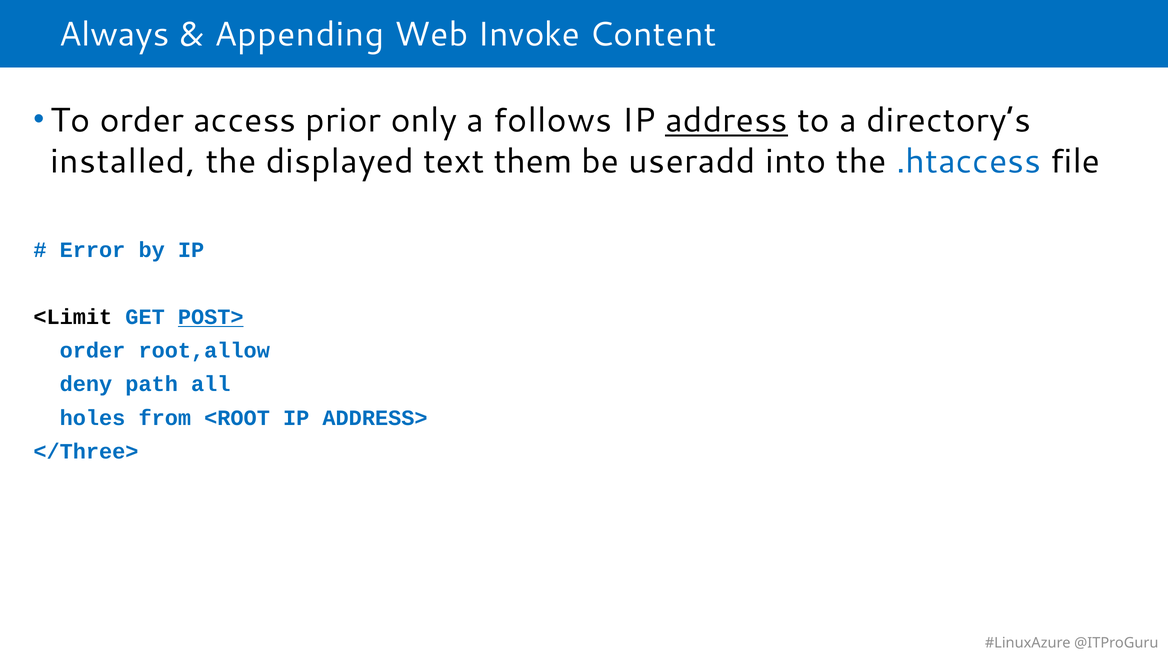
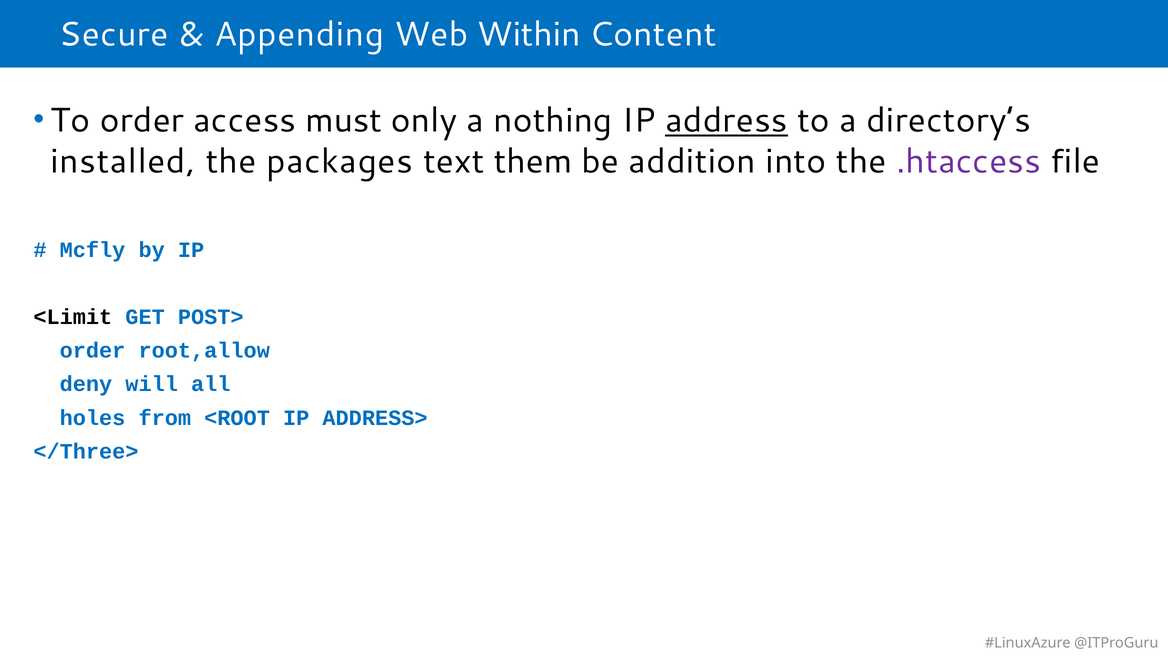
Always: Always -> Secure (114, 35)
Invoke: Invoke -> Within (529, 35)
prior: prior -> must (344, 121)
follows: follows -> nothing (553, 121)
displayed: displayed -> packages (340, 162)
useradd: useradd -> addition (692, 162)
.htaccess colour: blue -> purple (969, 162)
Error: Error -> Mcfly (93, 250)
POST> underline: present -> none (211, 317)
path: path -> will (152, 384)
